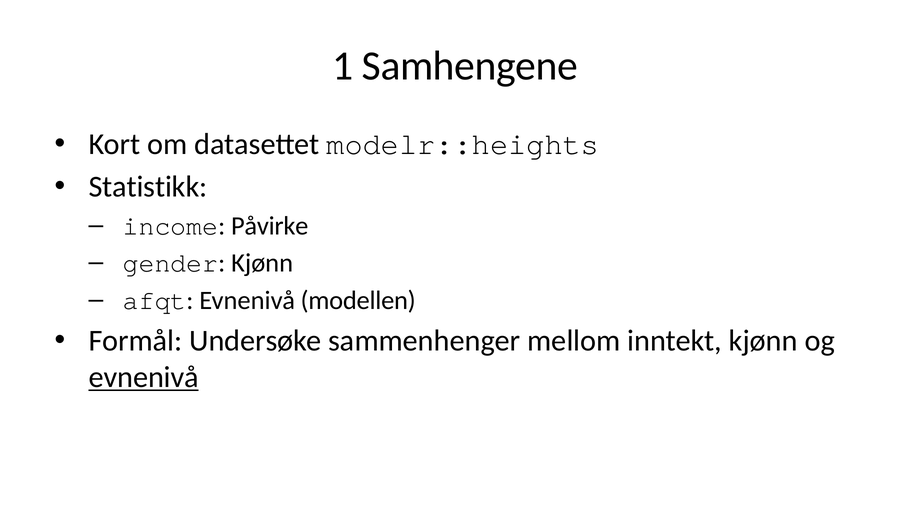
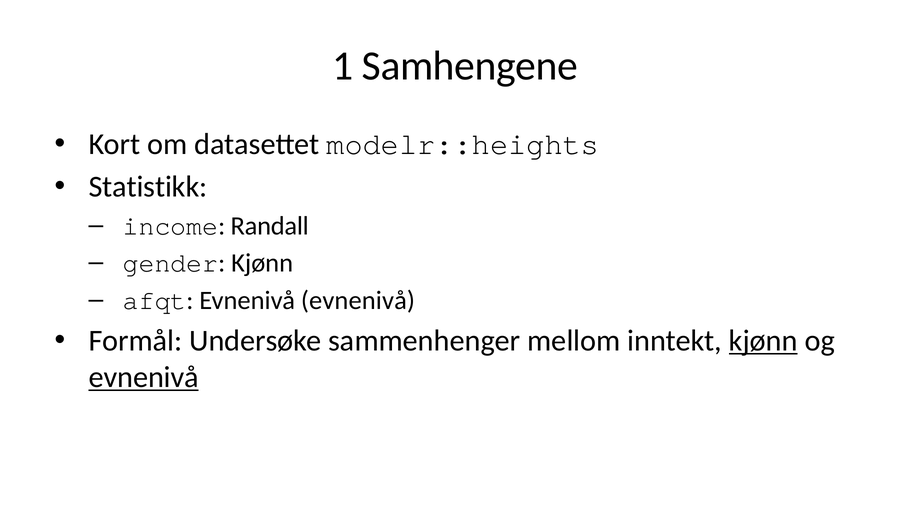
Påvirke: Påvirke -> Randall (270, 226)
Evnenivå modellen: modellen -> evnenivå (358, 300)
kjønn underline: none -> present (763, 340)
